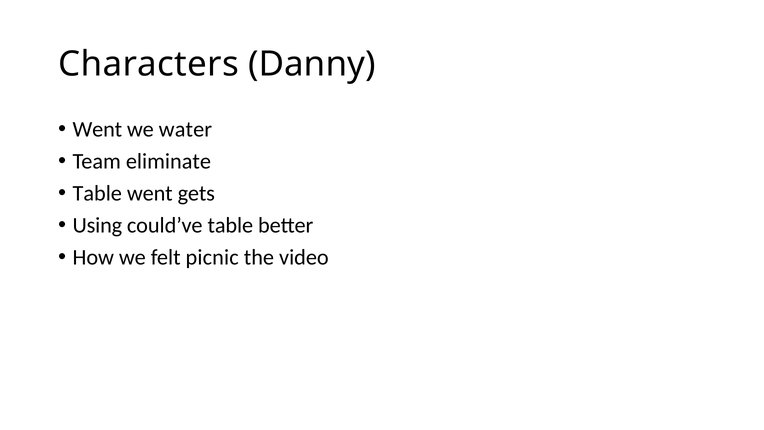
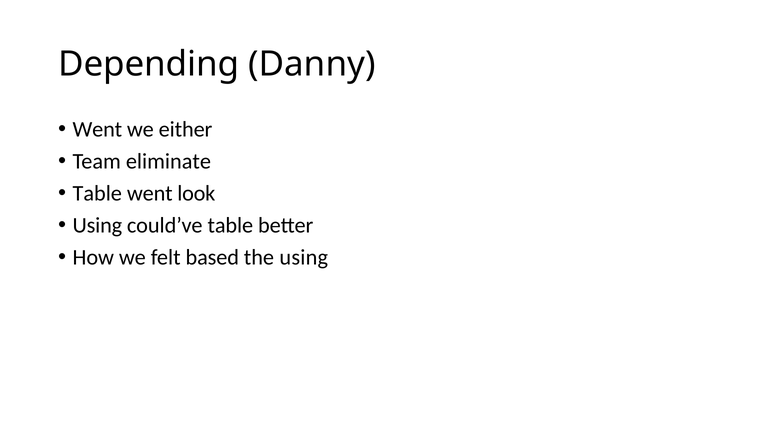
Characters: Characters -> Depending (149, 64)
water: water -> either (186, 129)
gets: gets -> look (196, 193)
picnic: picnic -> based (212, 257)
the video: video -> using (304, 257)
